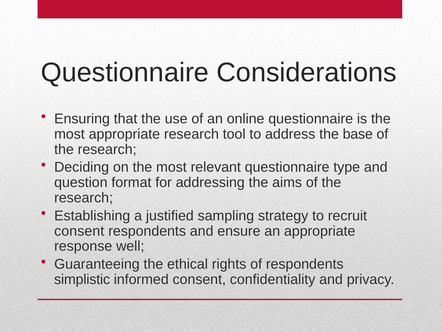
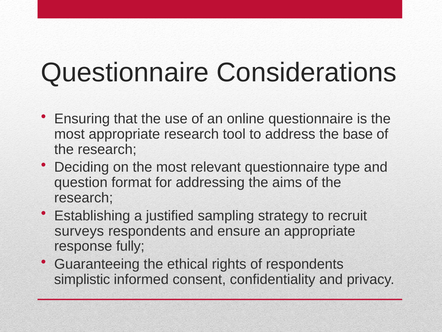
consent: consent -> surveys (79, 231)
well: well -> fully (130, 246)
